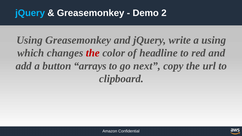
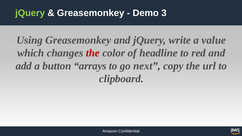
jQuery colour: light blue -> light green (30, 13)
2: 2 -> 3 (164, 13)
a using: using -> value (214, 40)
